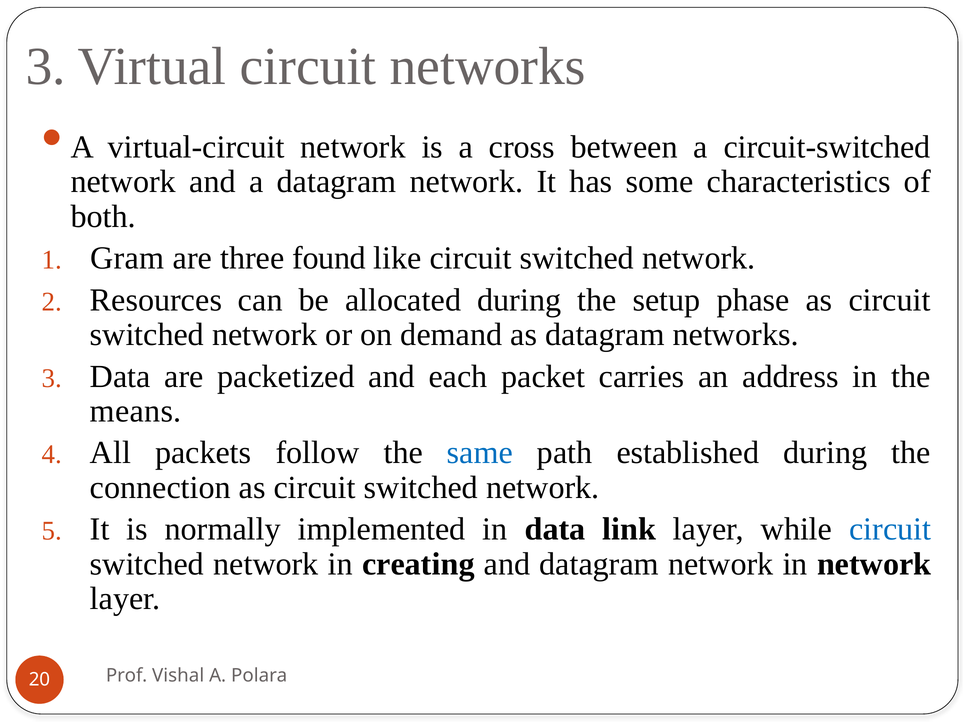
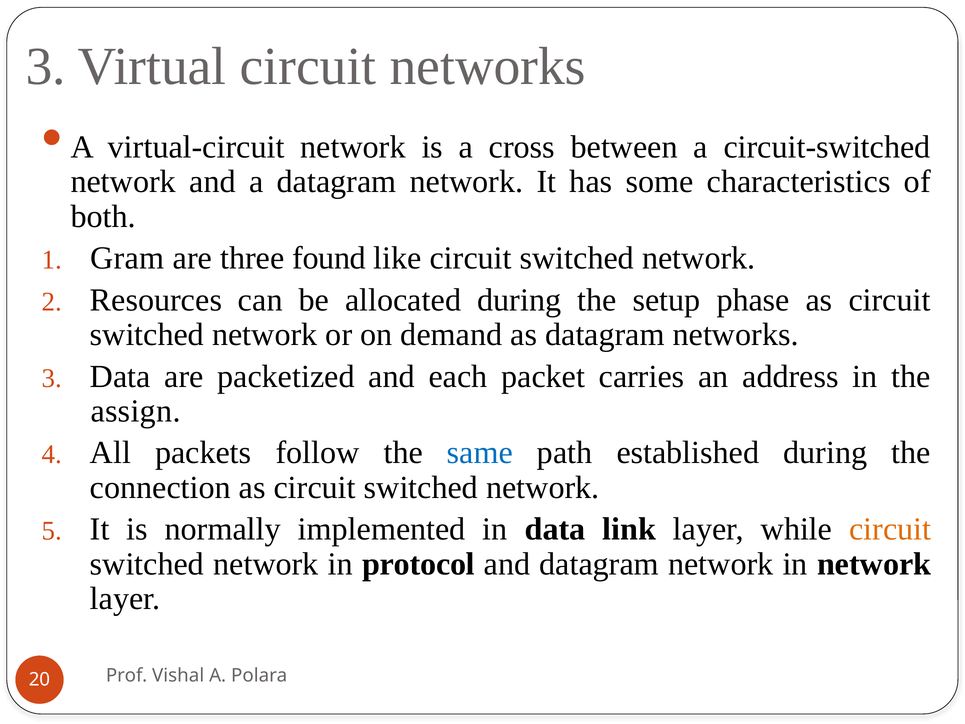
means: means -> assign (136, 411)
circuit colour: blue -> orange (890, 529)
creating: creating -> protocol (418, 564)
